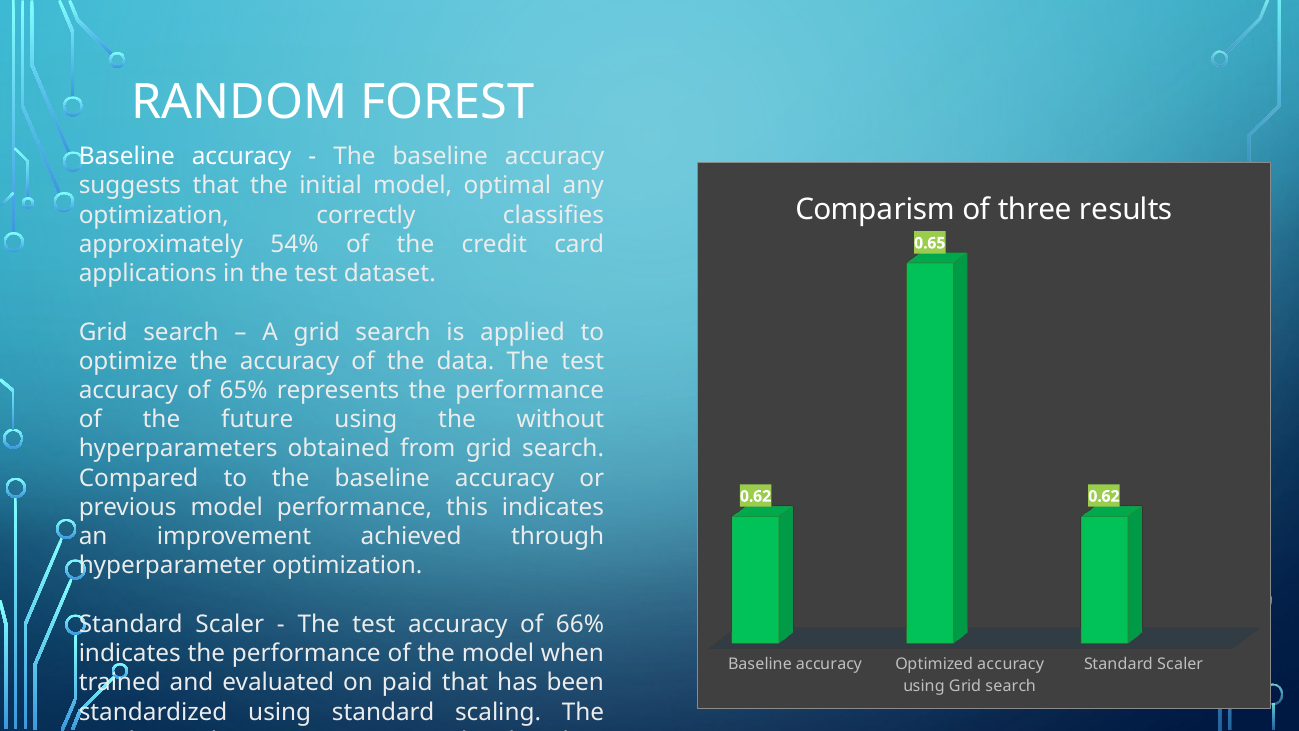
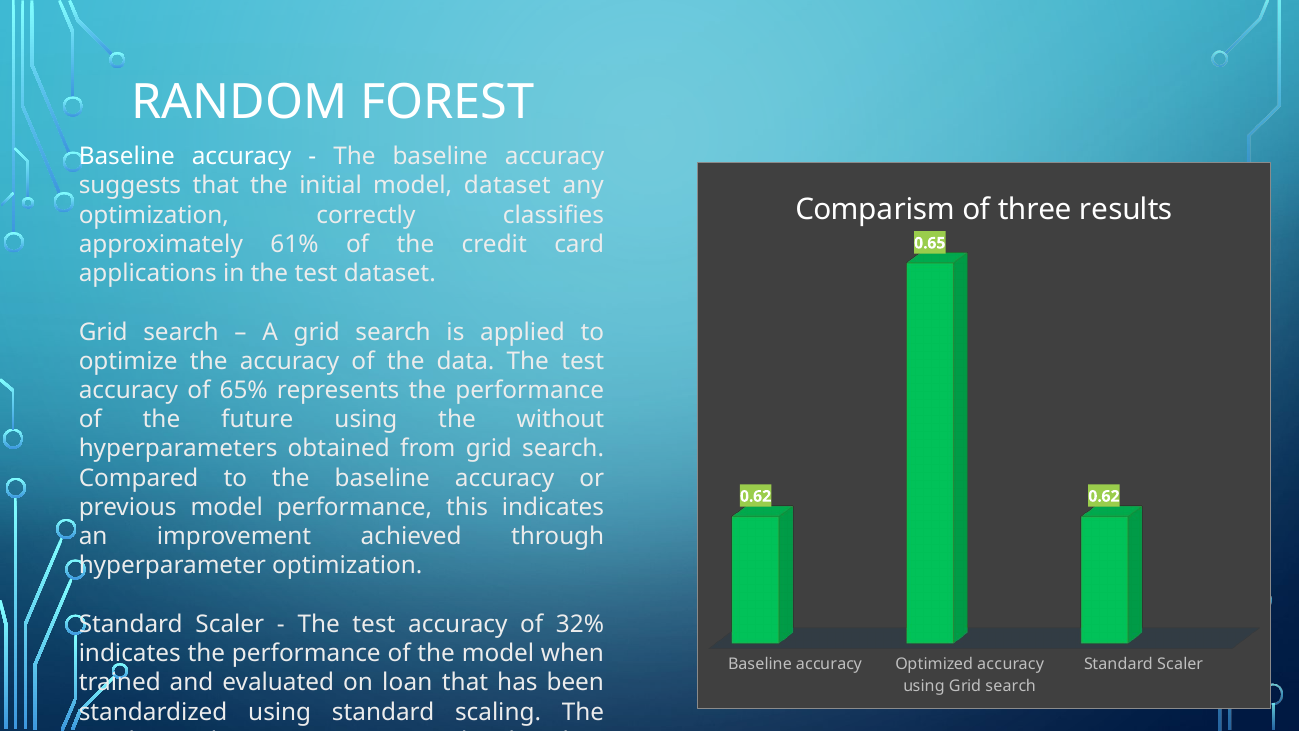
model optimal: optimal -> dataset (507, 186)
54%: 54% -> 61% (294, 244)
66%: 66% -> 32% (580, 624)
paid: paid -> loan (407, 683)
